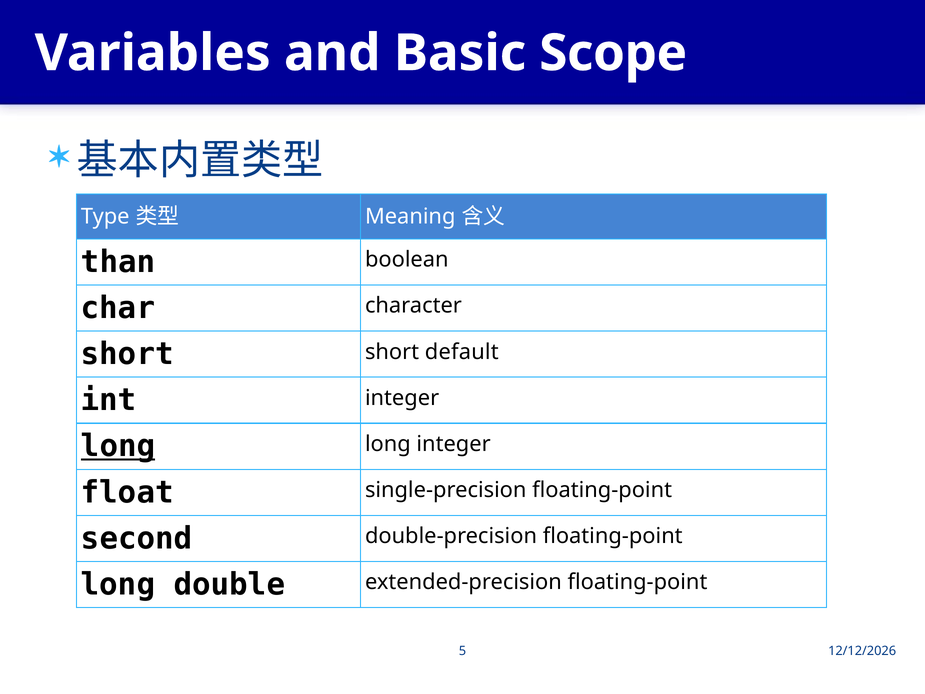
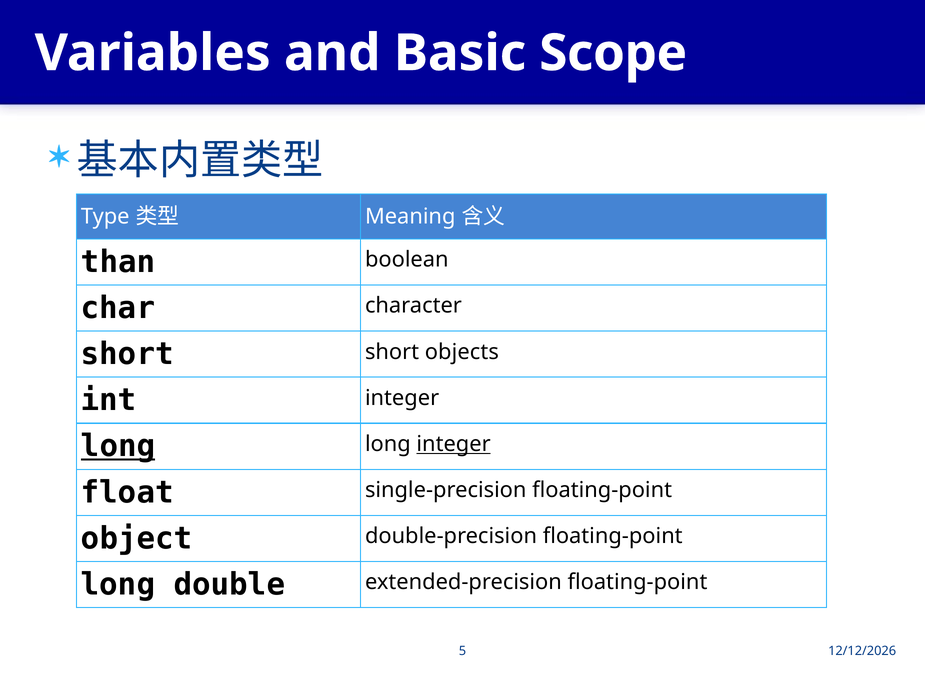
default: default -> objects (462, 352)
integer underline: none -> present (454, 444)
second: second -> object (137, 538)
